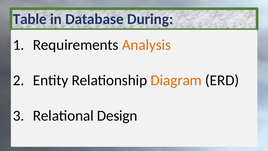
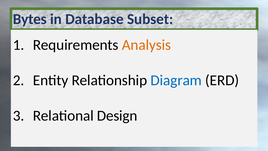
Table: Table -> Bytes (30, 19)
During: During -> Subset (150, 19)
Diagram colour: orange -> blue (176, 80)
